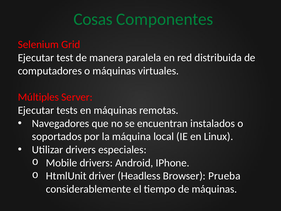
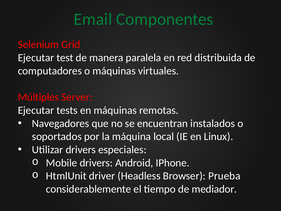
Cosas: Cosas -> Email (93, 19)
de máquinas: máquinas -> mediador (214, 189)
